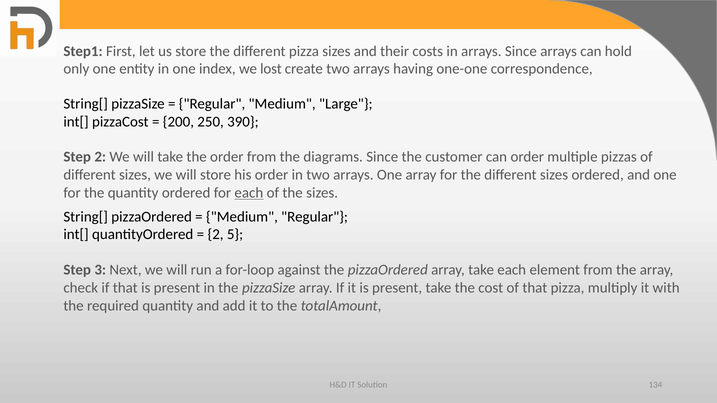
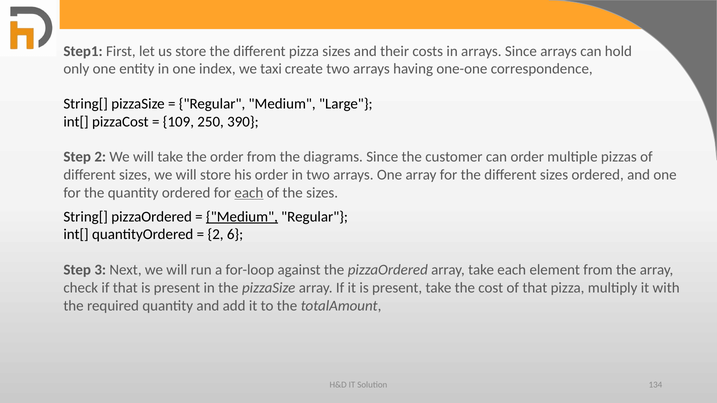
lost: lost -> taxi (271, 69)
200: 200 -> 109 (178, 122)
Medium underline: none -> present (242, 217)
5: 5 -> 6 (235, 235)
